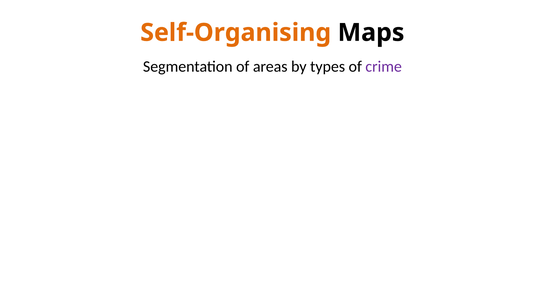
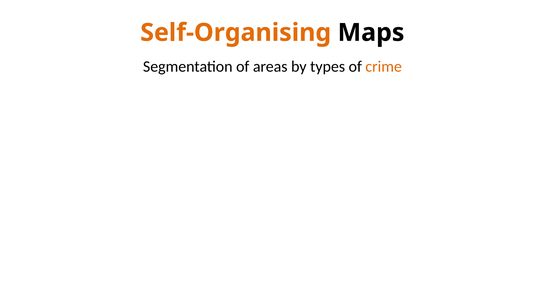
crime colour: purple -> orange (384, 66)
